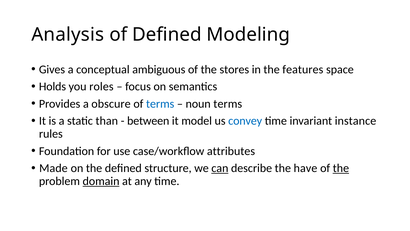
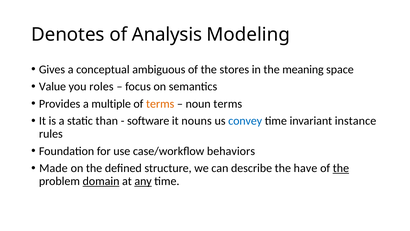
Analysis: Analysis -> Denotes (68, 34)
of Defined: Defined -> Analysis (167, 34)
features: features -> meaning (303, 69)
Holds: Holds -> Value (52, 86)
obscure: obscure -> multiple (111, 104)
terms colour: blue -> orange (160, 104)
between: between -> software (148, 121)
model: model -> nouns (197, 121)
attributes: attributes -> behaviors (231, 151)
can underline: present -> none (220, 168)
any underline: none -> present (143, 181)
